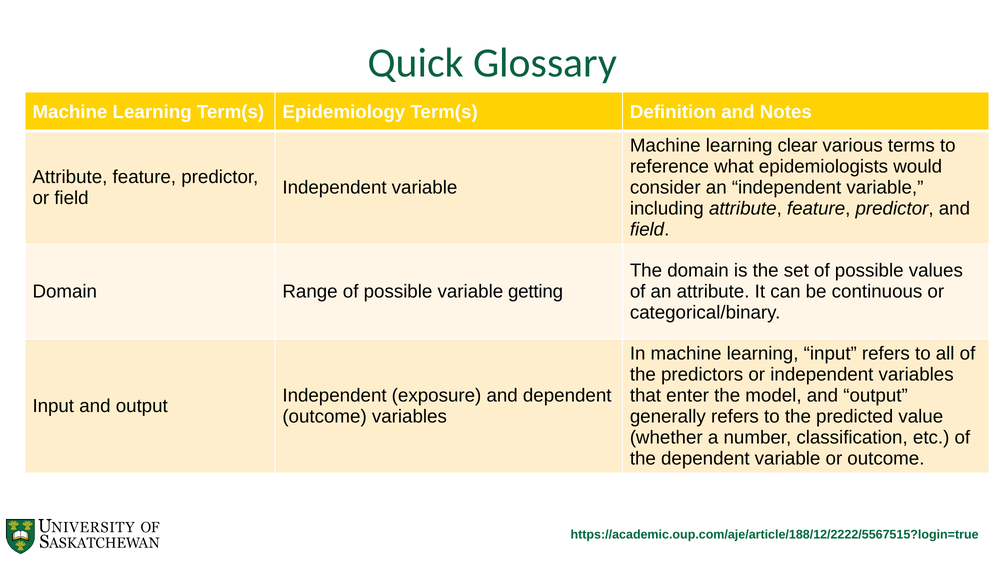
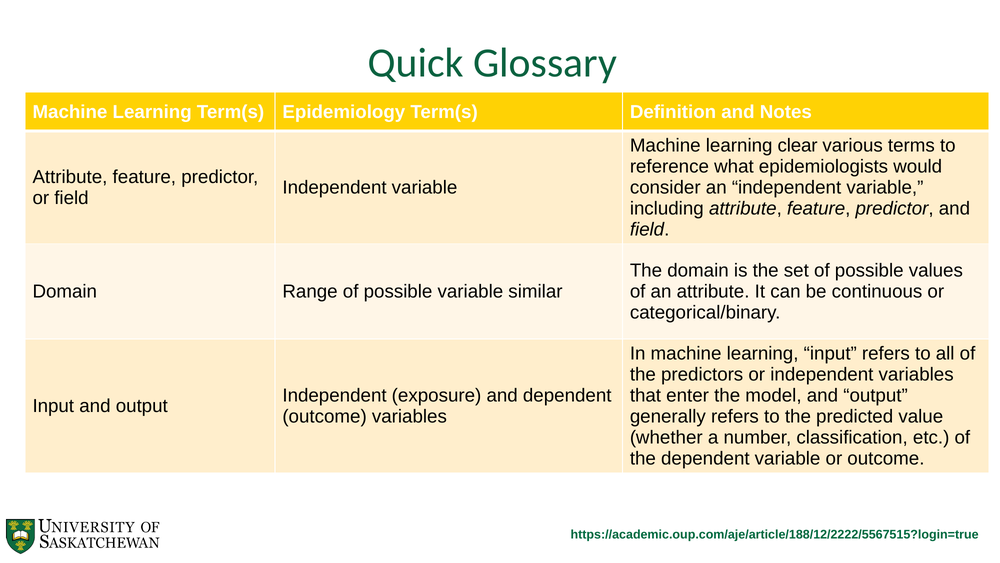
getting: getting -> similar (535, 292)
